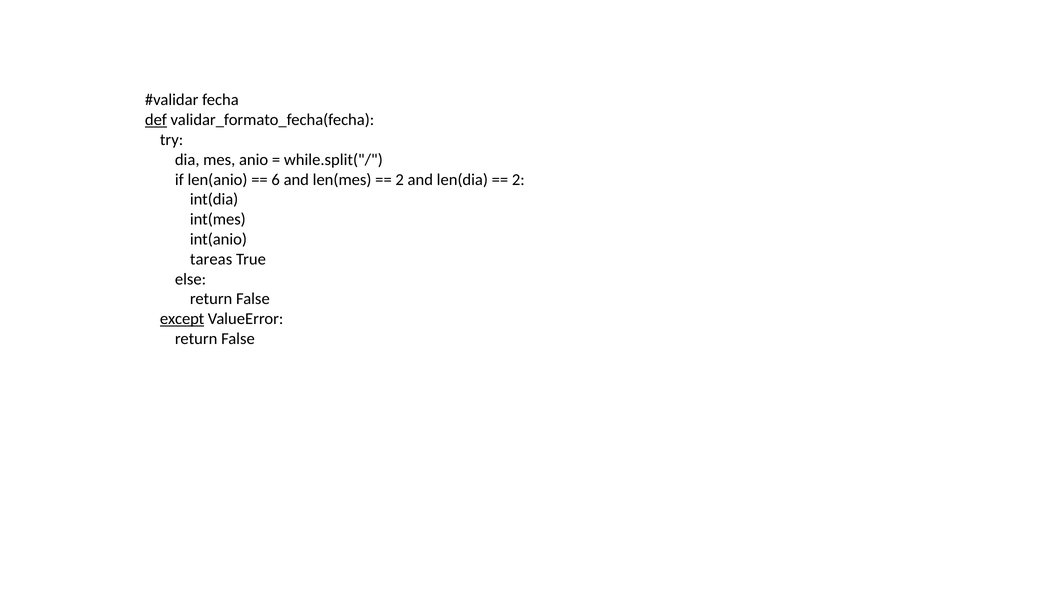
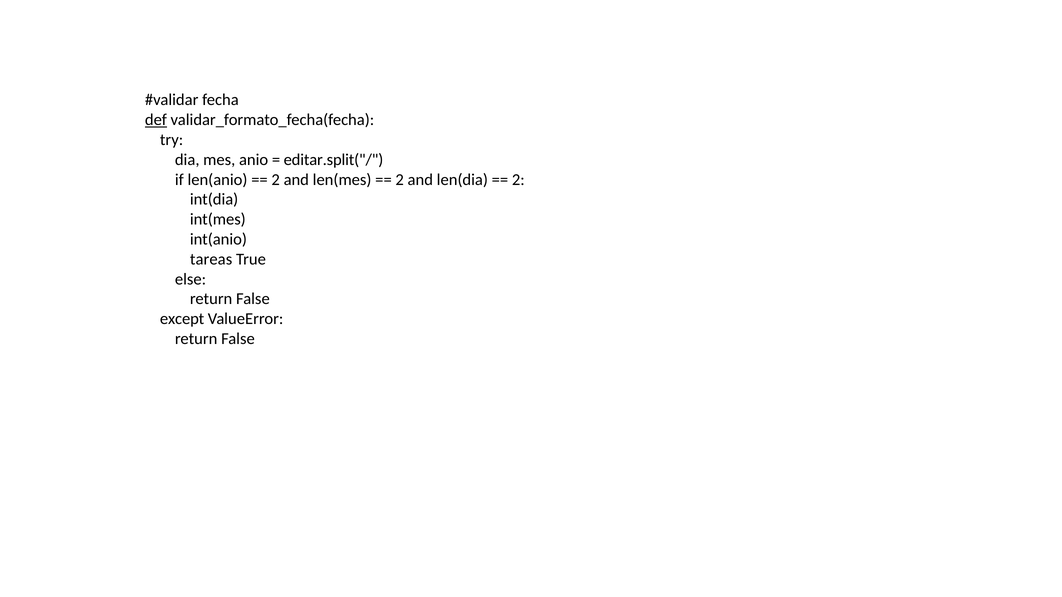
while.split("/: while.split("/ -> editar.split("/ (333, 160)
6: 6 -> 2 (276, 180)
except underline: present -> none (182, 319)
